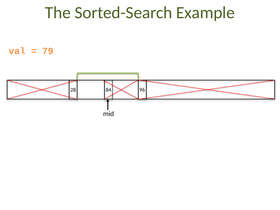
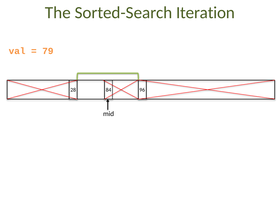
Example: Example -> Iteration (205, 13)
